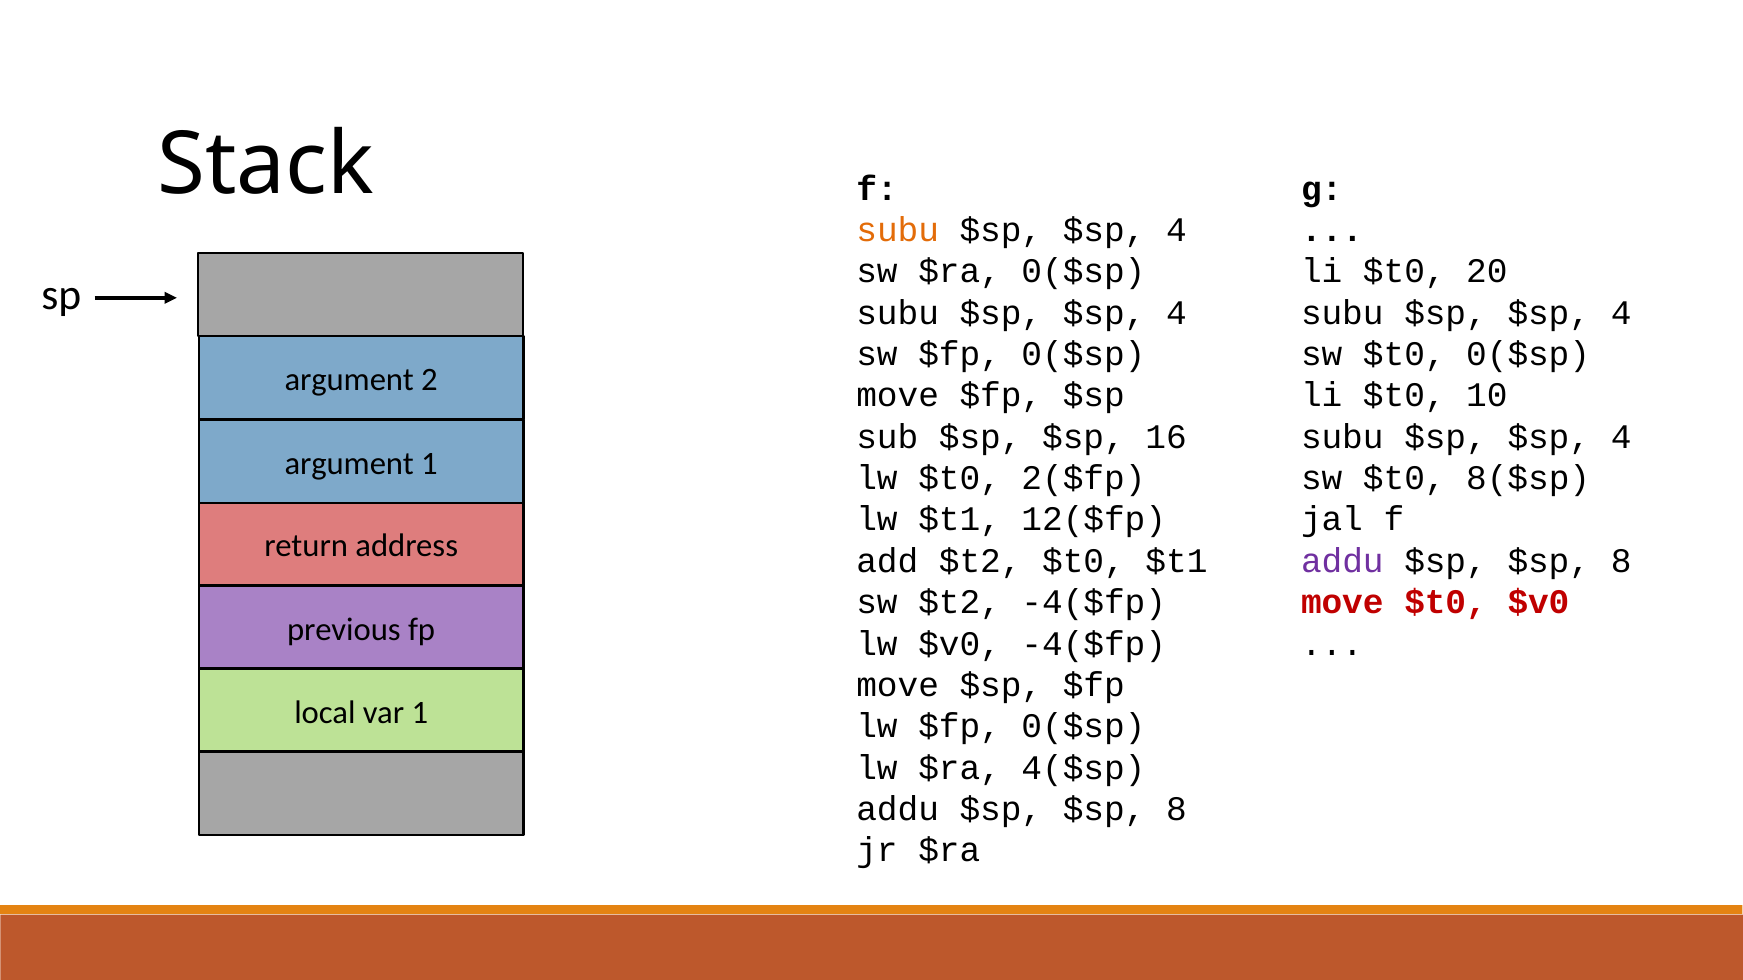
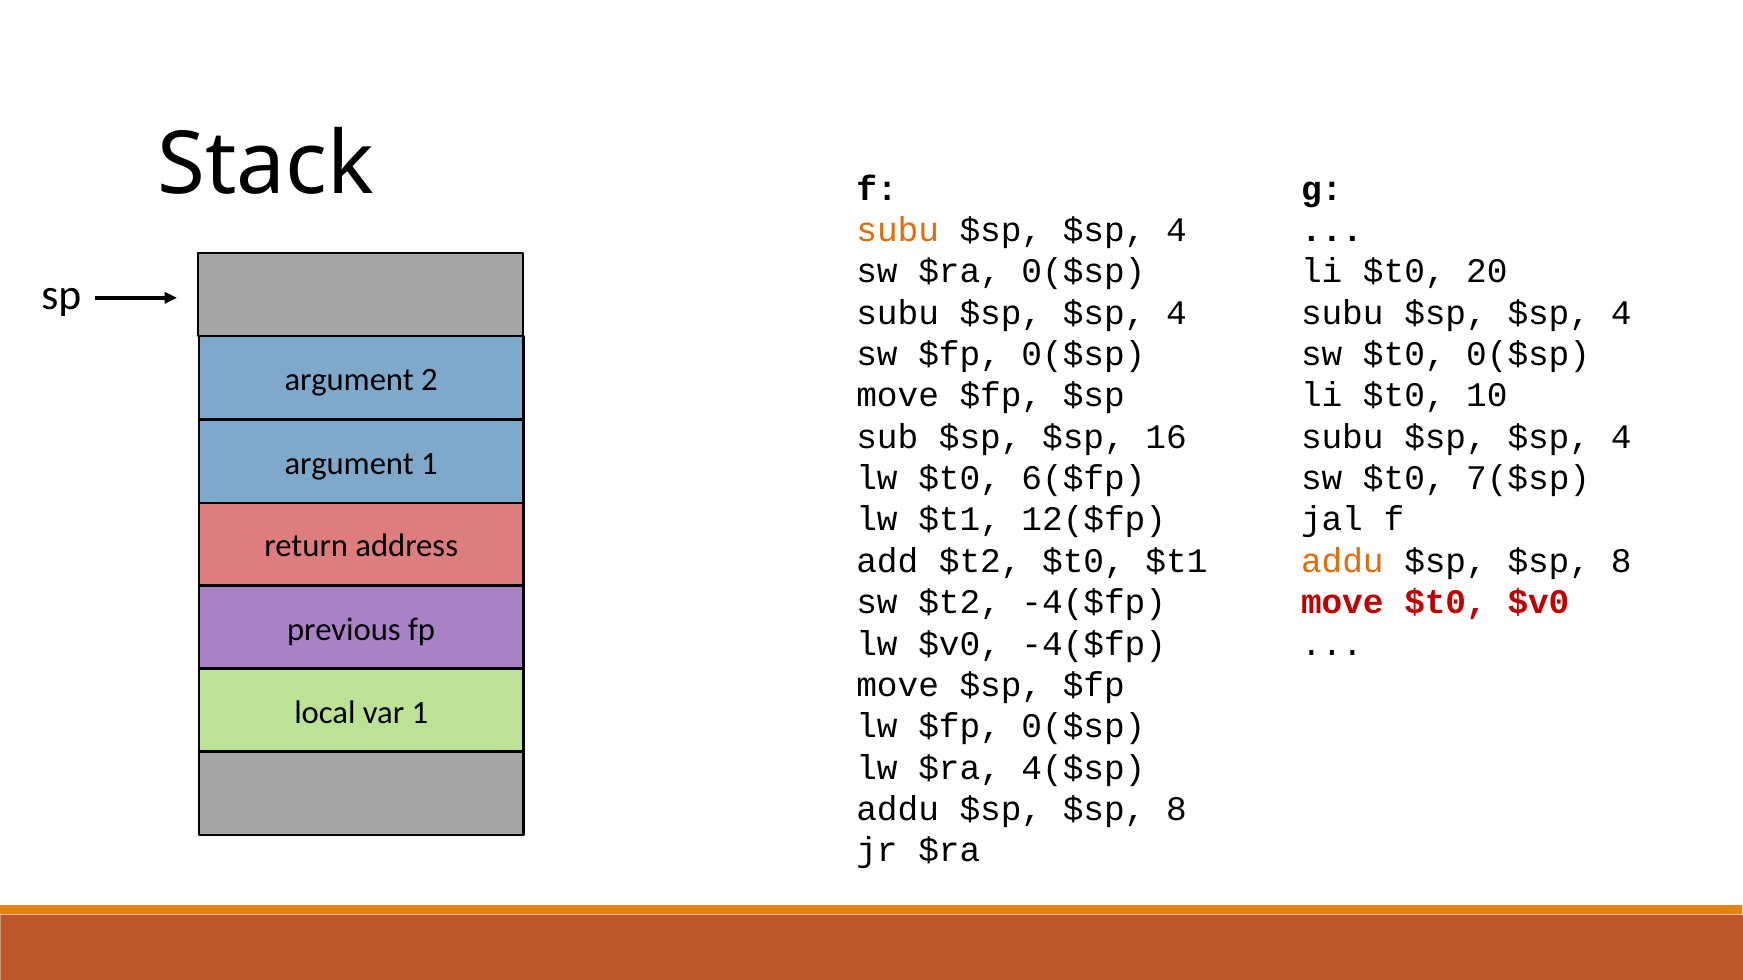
2($fp: 2($fp -> 6($fp (1083, 478)
8($sp: 8($sp -> 7($sp (1528, 478)
addu colour: purple -> orange (1342, 561)
